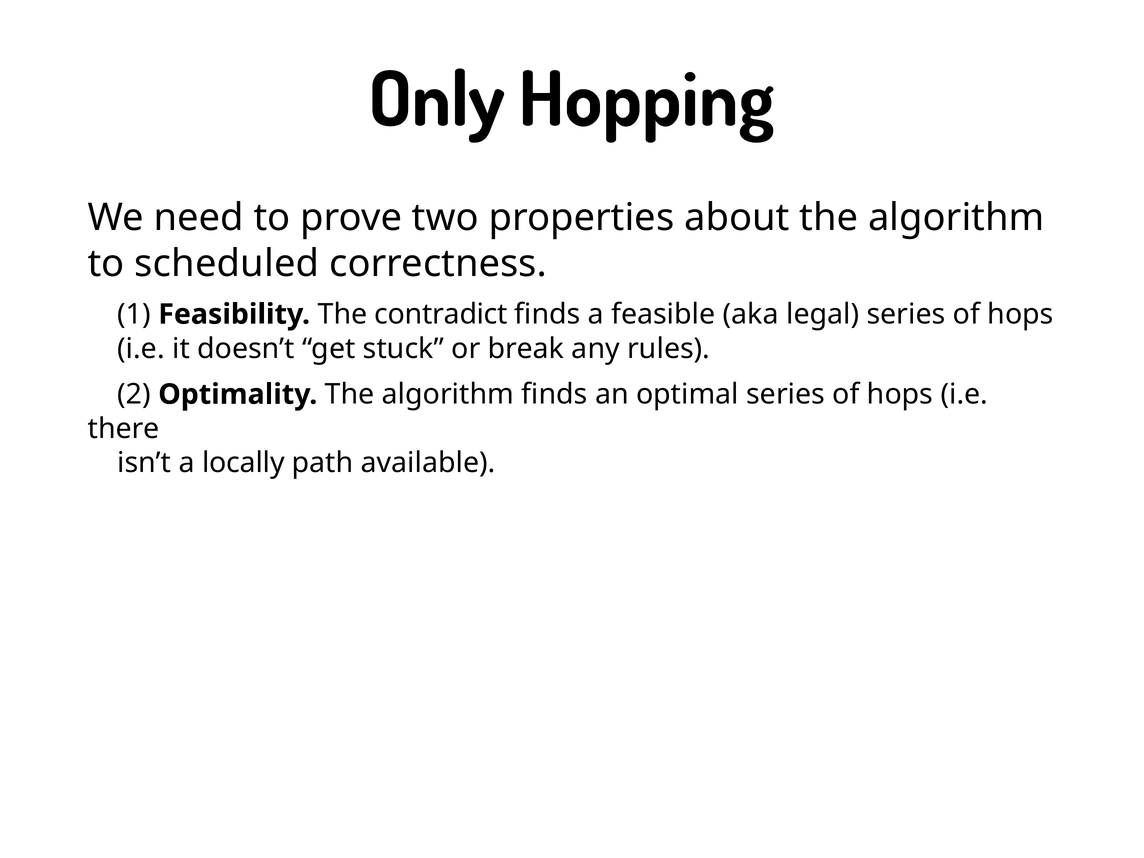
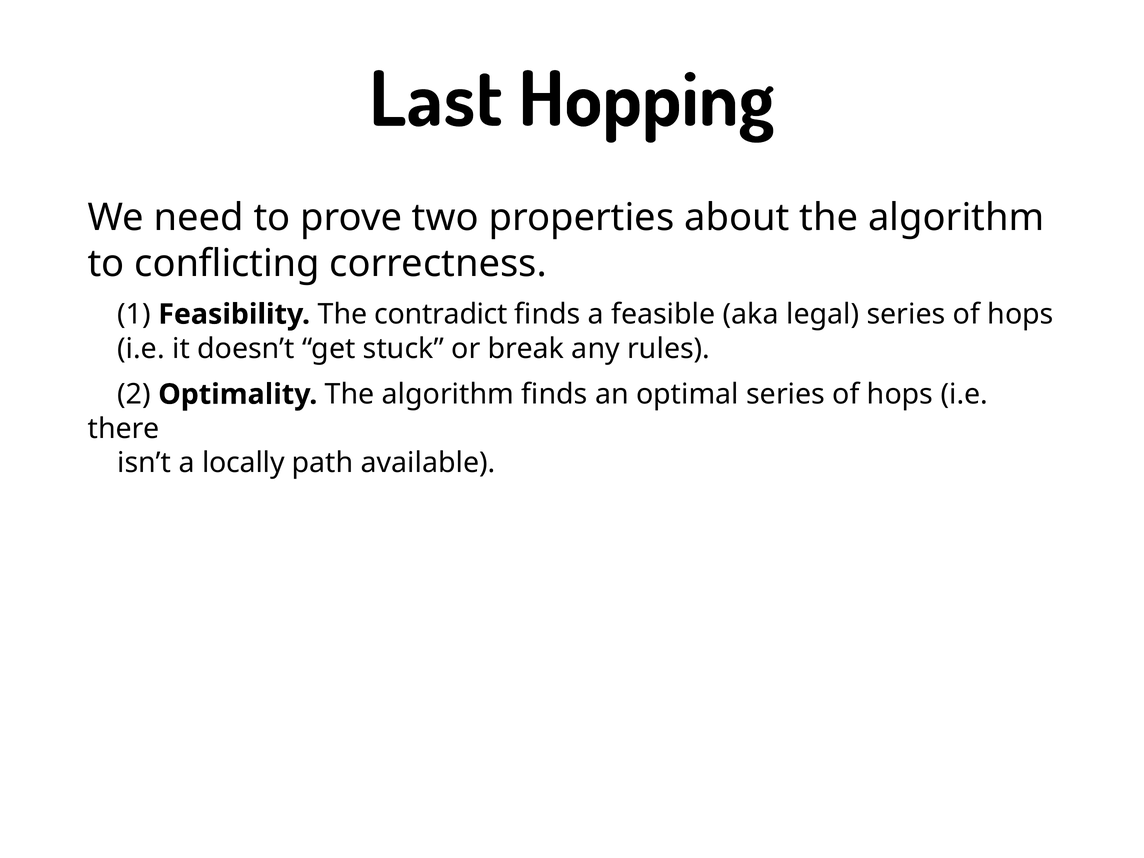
Only: Only -> Last (436, 101)
scheduled: scheduled -> conflicting (227, 264)
